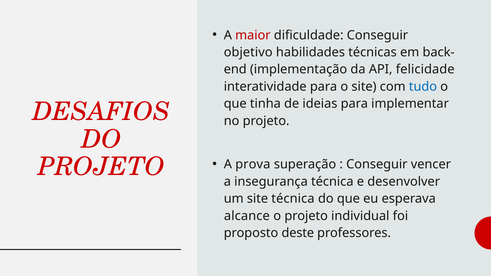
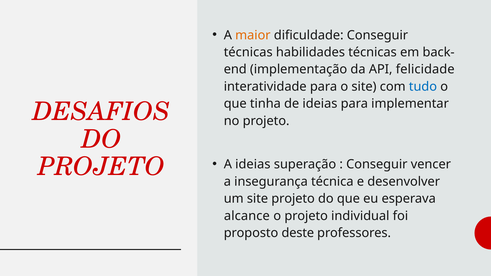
maior colour: red -> orange (253, 35)
objetivo: objetivo -> técnicas (248, 52)
A prova: prova -> ideias (253, 165)
site técnica: técnica -> projeto (293, 199)
